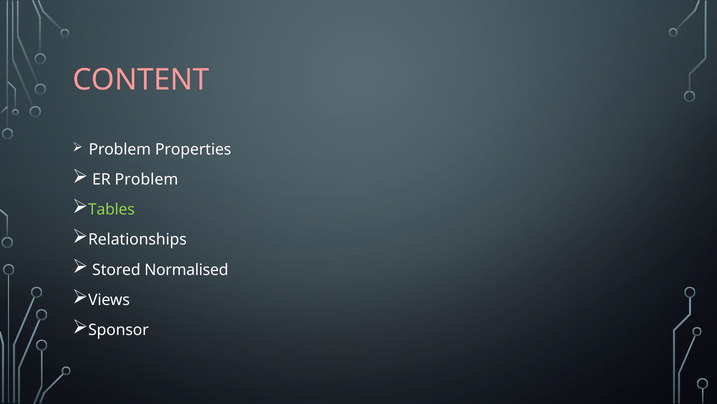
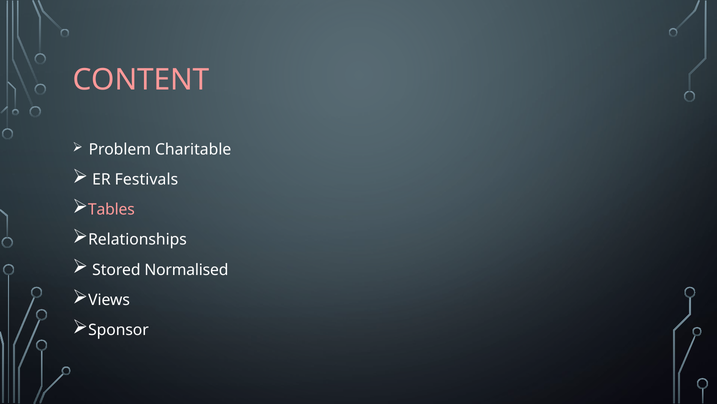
Properties: Properties -> Charitable (193, 149)
ER Problem: Problem -> Festivals (146, 179)
Tables colour: light green -> pink (111, 209)
